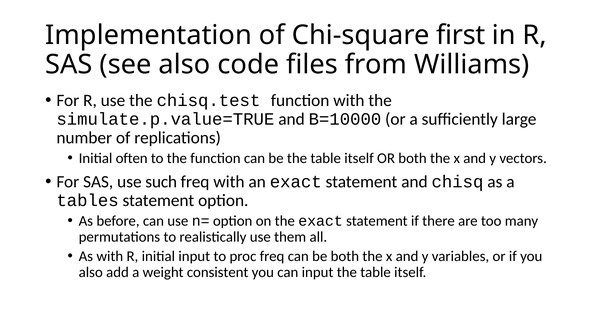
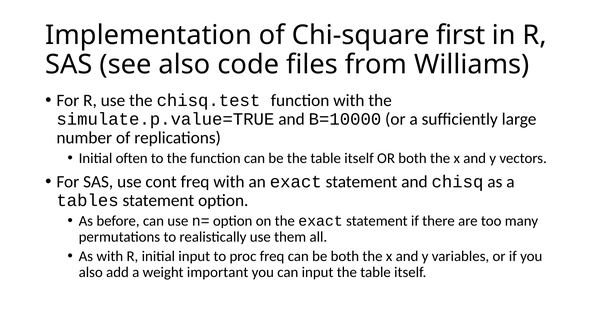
such: such -> cont (161, 182)
consistent: consistent -> important (218, 272)
